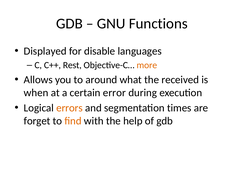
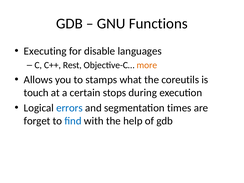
Displayed: Displayed -> Executing (45, 51)
around: around -> stamps (101, 80)
received: received -> coreutils (180, 80)
when: when -> touch (36, 93)
error: error -> stops (114, 93)
errors colour: orange -> blue (69, 108)
ﬁnd colour: orange -> blue (73, 121)
